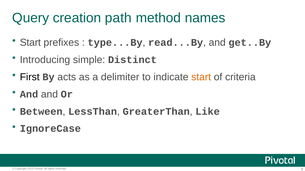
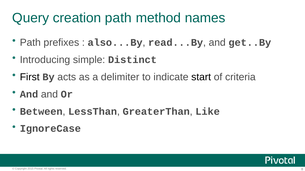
Start: Start -> Path (30, 43)
type...By: type...By -> also...By (115, 43)
start colour: orange -> black (201, 77)
